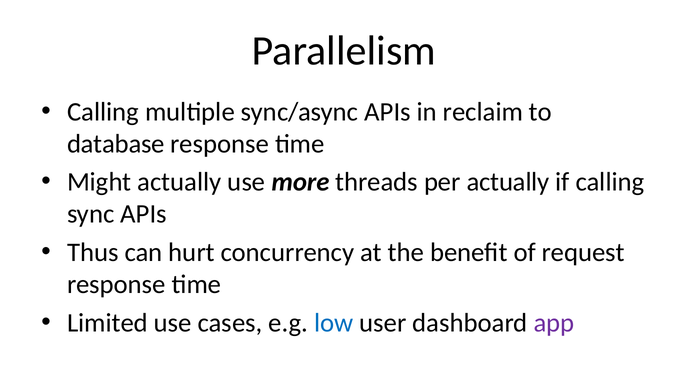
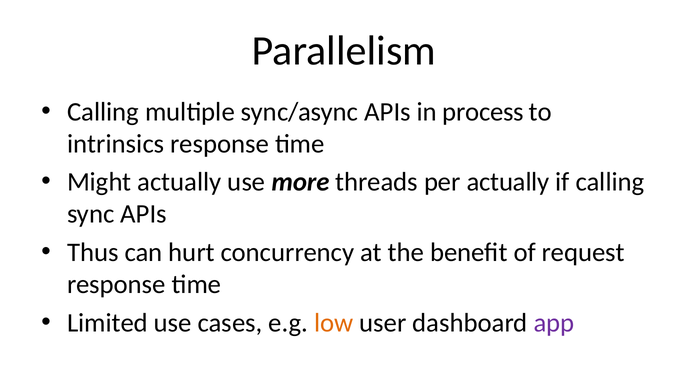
reclaim: reclaim -> process (483, 112)
database: database -> intrinsics (116, 144)
low colour: blue -> orange (334, 323)
